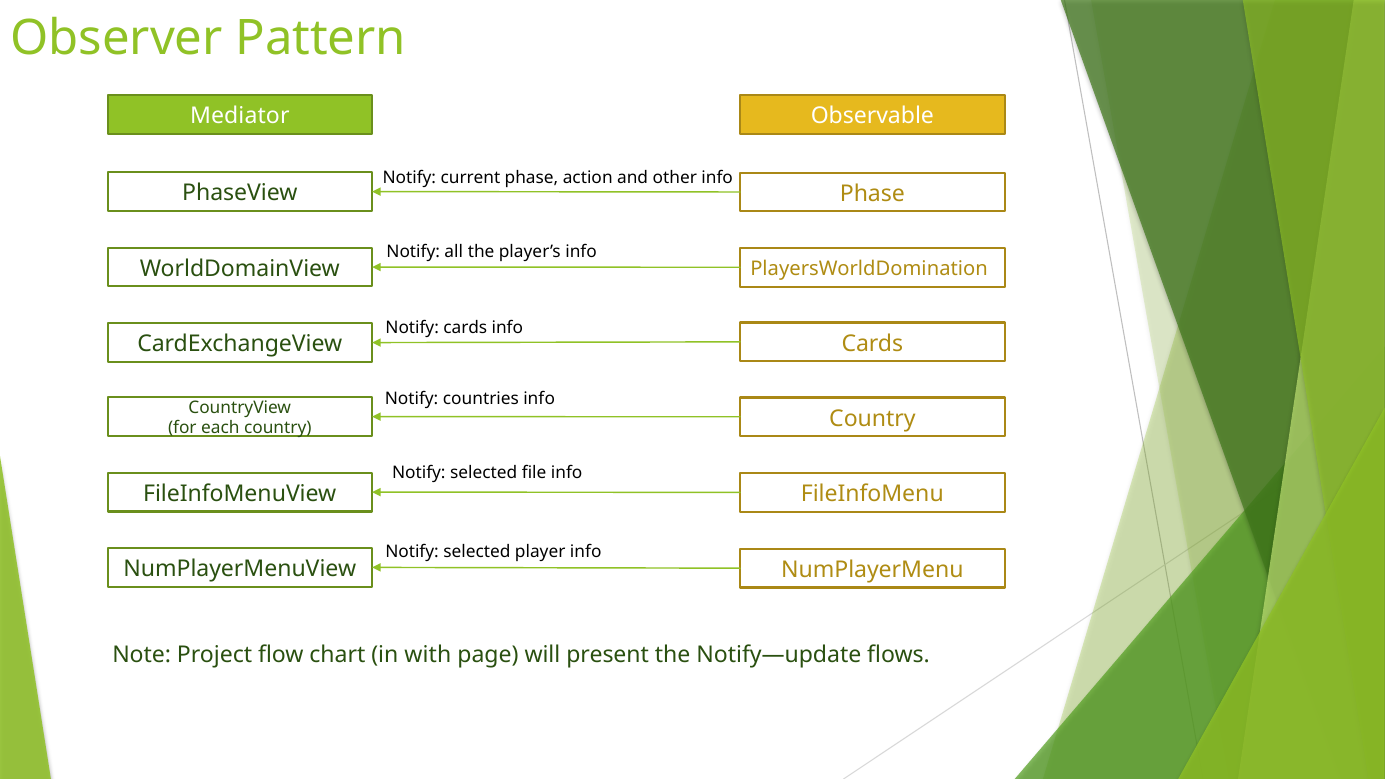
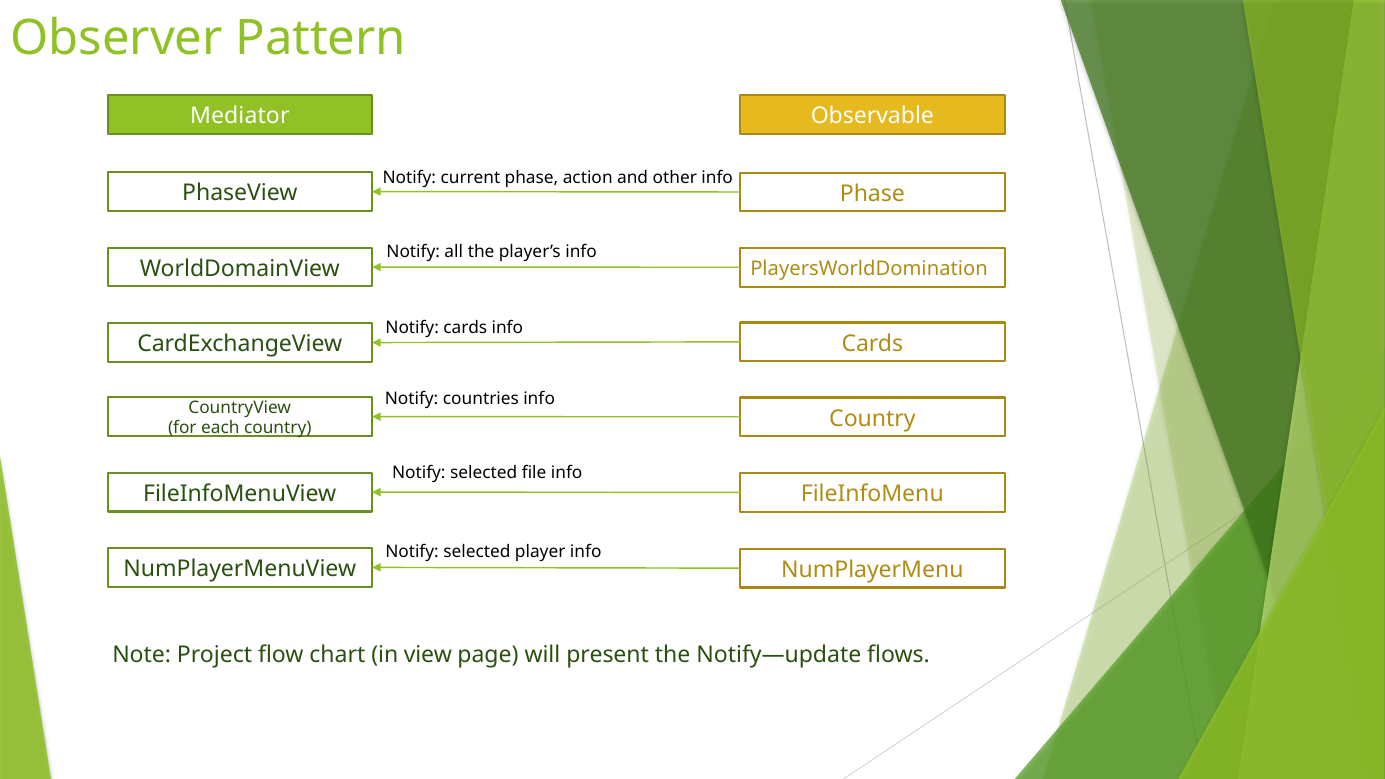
with: with -> view (428, 655)
